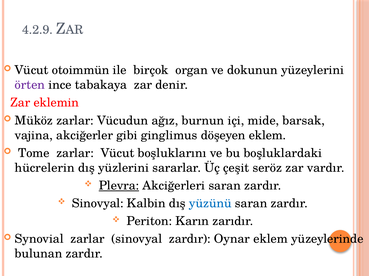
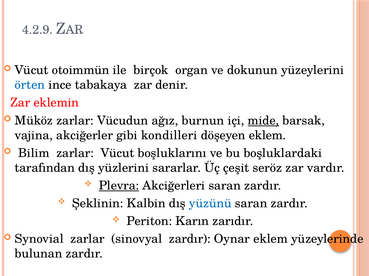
örten colour: purple -> blue (30, 85)
mide underline: none -> present (263, 121)
ginglimus: ginglimus -> kondilleri (169, 136)
Tome: Tome -> Bilim (34, 153)
hücrelerin: hücrelerin -> tarafından (45, 168)
Sinovyal: Sinovyal -> Şeklinin (98, 204)
